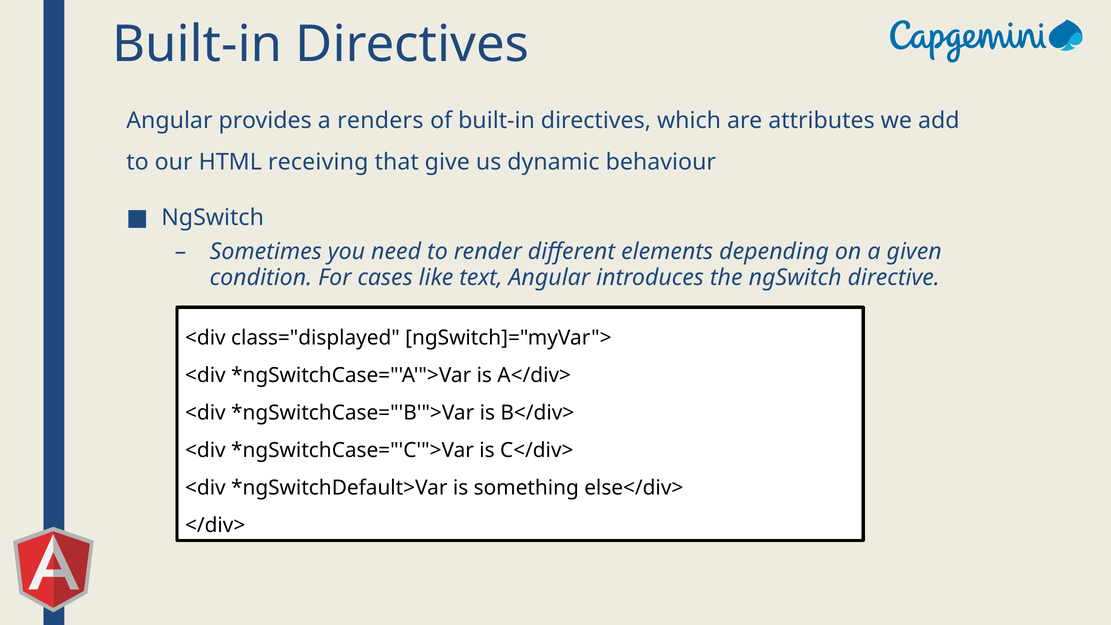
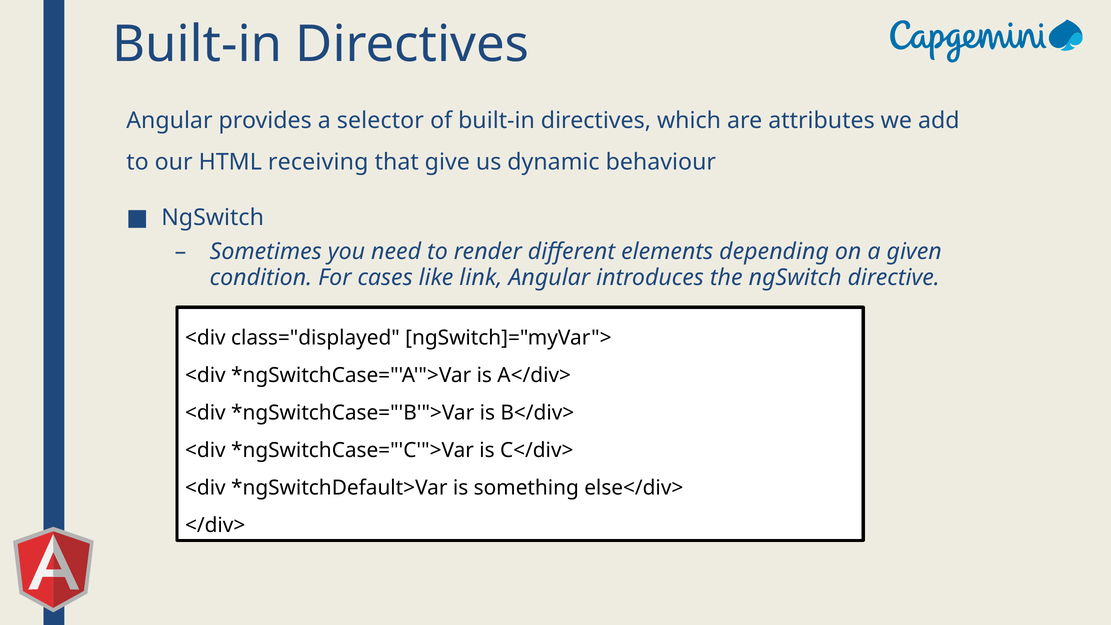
renders: renders -> selector (380, 120)
text: text -> link (481, 278)
